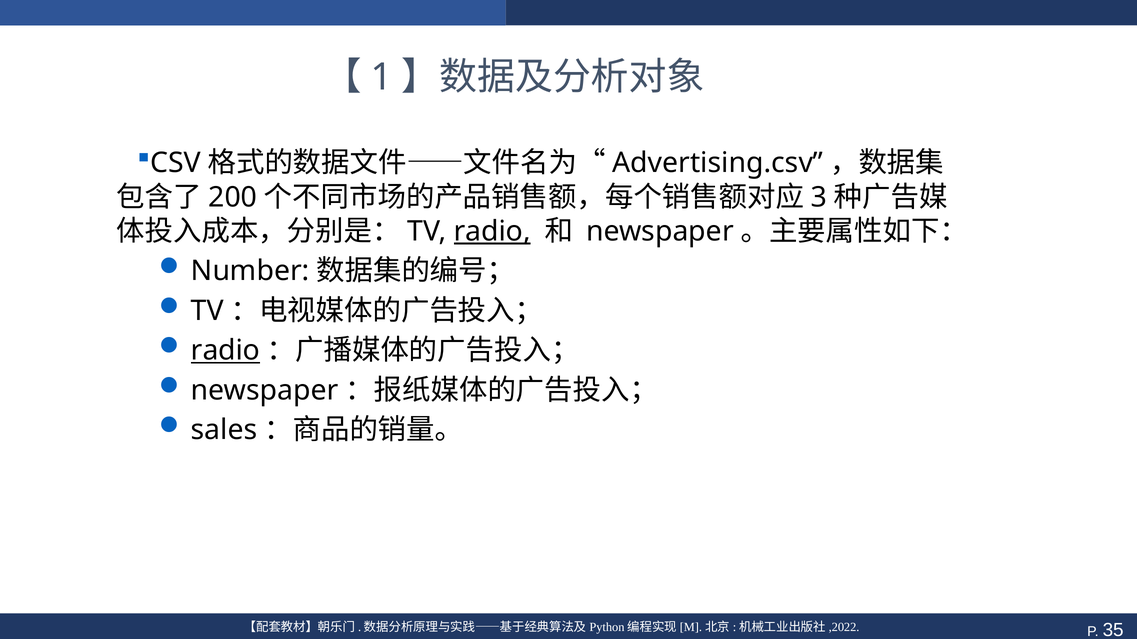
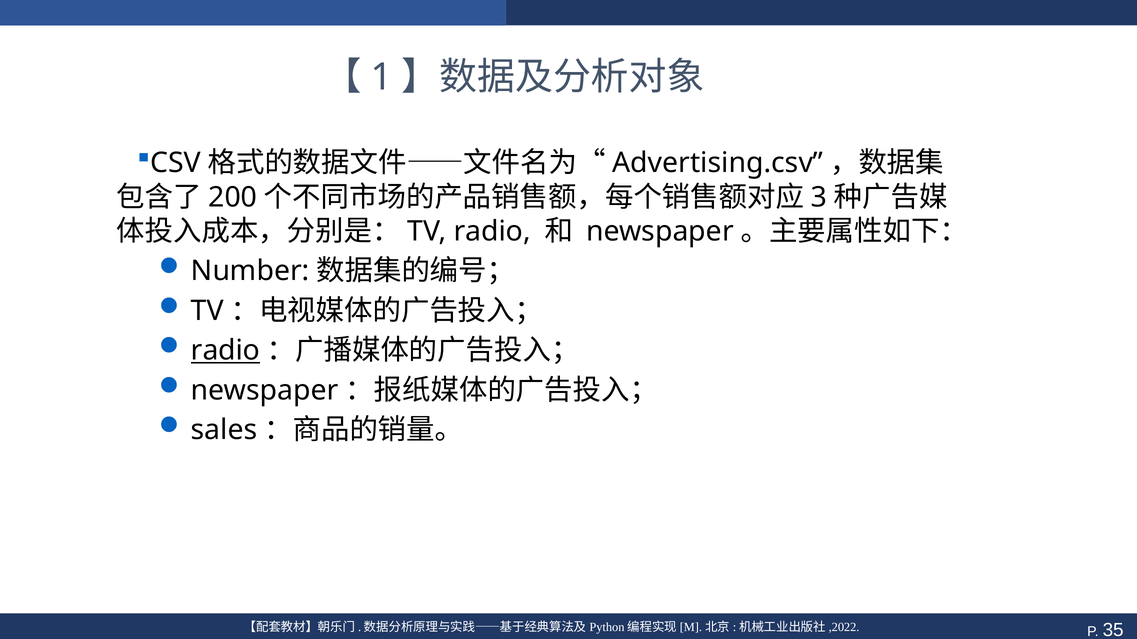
radio underline: present -> none (492, 231)
